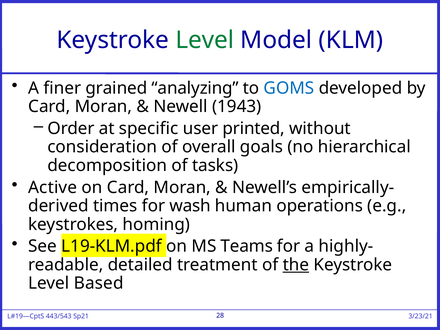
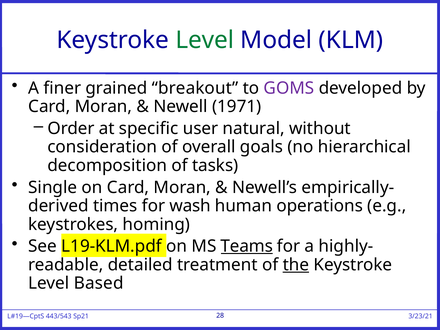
analyzing: analyzing -> breakout (195, 88)
GOMS colour: blue -> purple (289, 88)
1943: 1943 -> 1971 (237, 107)
printed: printed -> natural (254, 129)
Active: Active -> Single (53, 187)
Teams underline: none -> present (247, 246)
